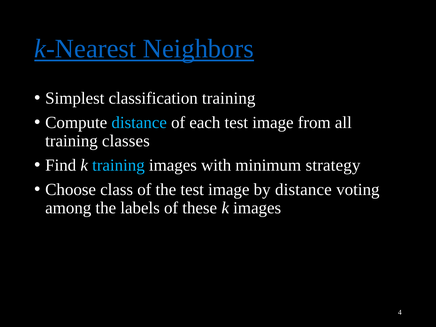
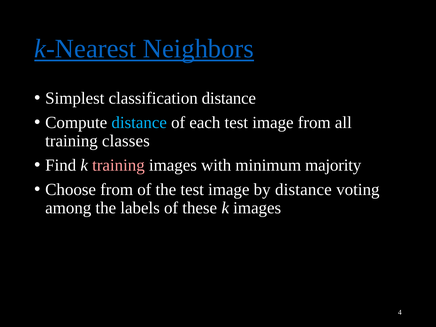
classification training: training -> distance (229, 98)
training colour: light blue -> pink (118, 165)
strategy: strategy -> majority (333, 165)
Choose class: class -> from (117, 190)
